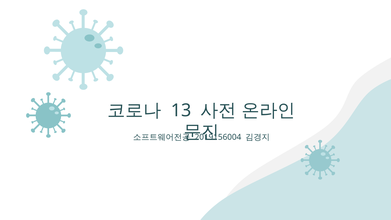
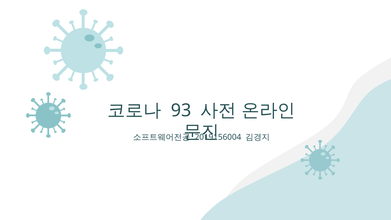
13: 13 -> 93 (181, 110)
